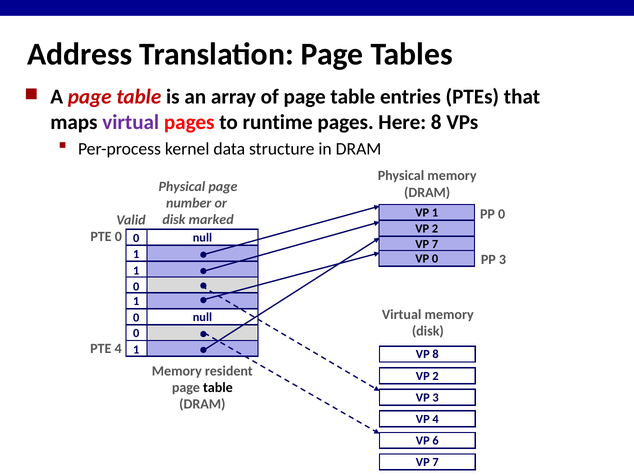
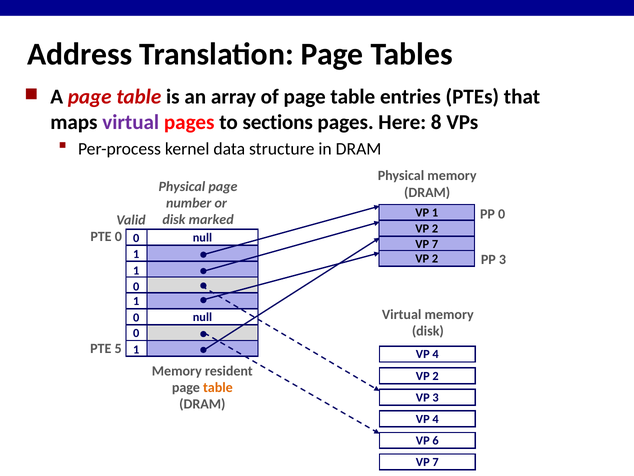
runtime: runtime -> sections (278, 122)
0: 0 -> 2 (435, 259)
PTE 4: 4 -> 5 (118, 348)
8: 8 -> 4 (436, 354)
table colour: black -> orange (218, 387)
